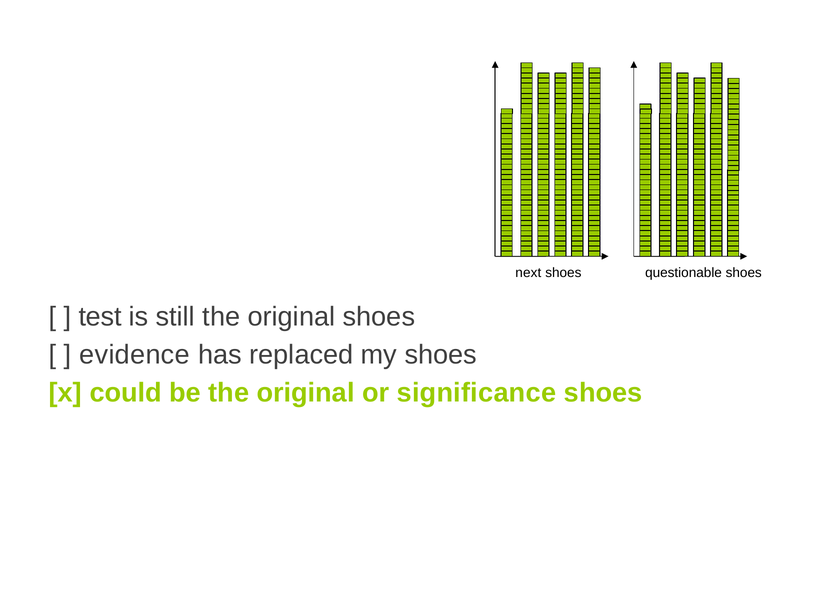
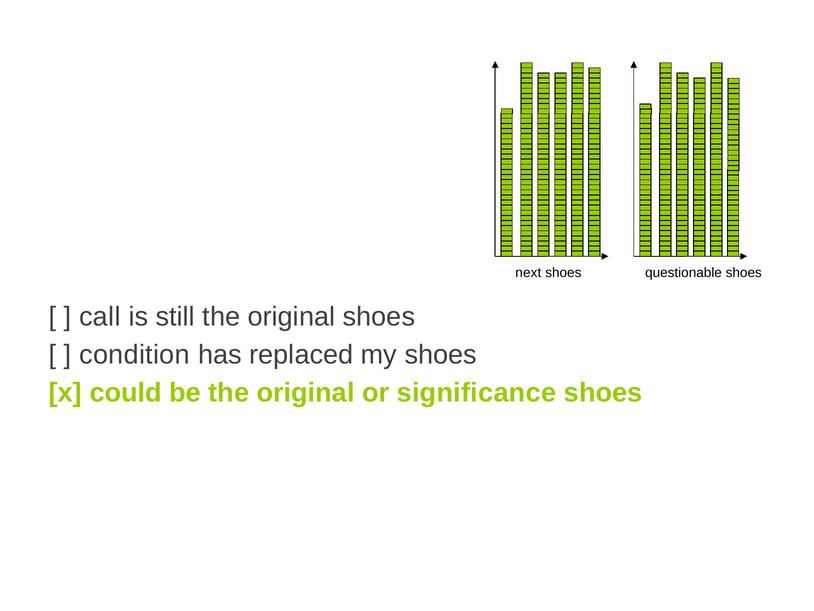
test: test -> call (100, 317)
evidence: evidence -> condition (135, 355)
